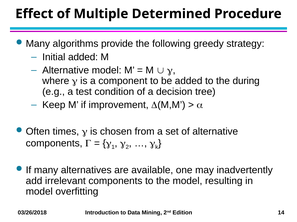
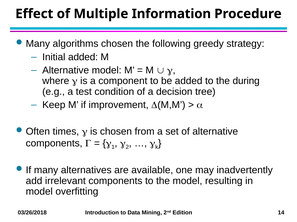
Determined: Determined -> Information (171, 14)
algorithms provide: provide -> chosen (117, 44)
